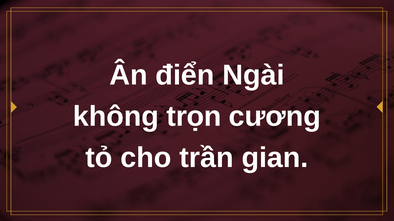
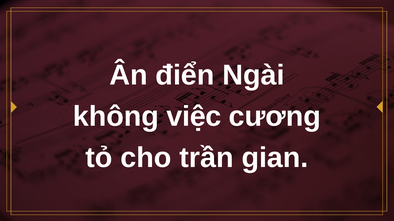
trọn: trọn -> việc (194, 117)
